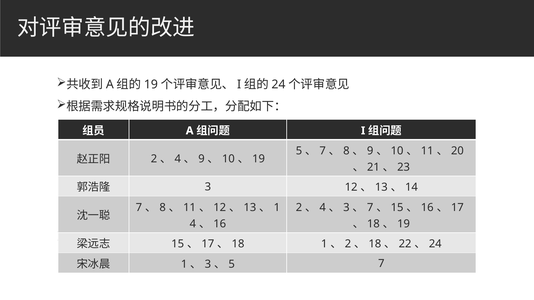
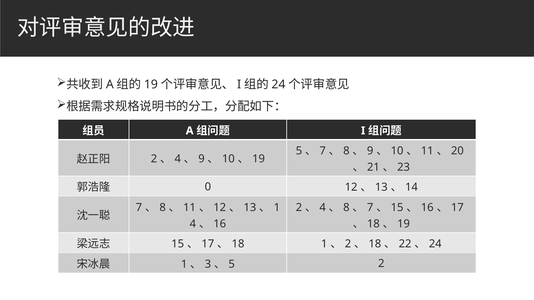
3: 3 -> 0 (208, 187)
3: 3 -> 8 (346, 208)
7: 7 -> 2 (381, 264)
